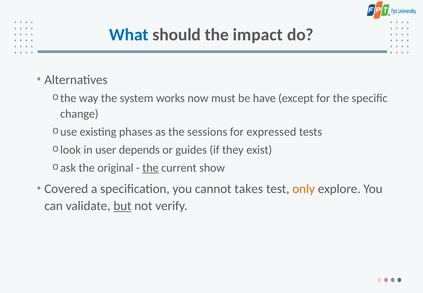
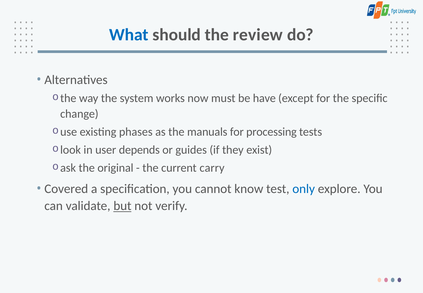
impact: impact -> review (258, 35)
sessions: sessions -> manuals (207, 132)
expressed: expressed -> processing (271, 132)
the underline: present -> none (150, 168)
show: show -> carry (212, 168)
takes: takes -> know (249, 189)
only colour: orange -> blue (304, 189)
